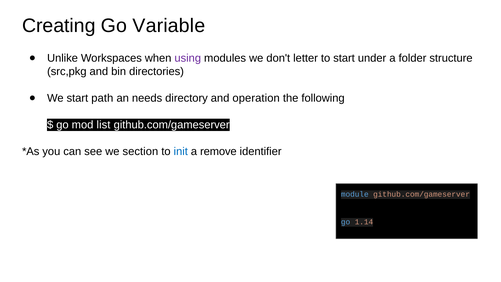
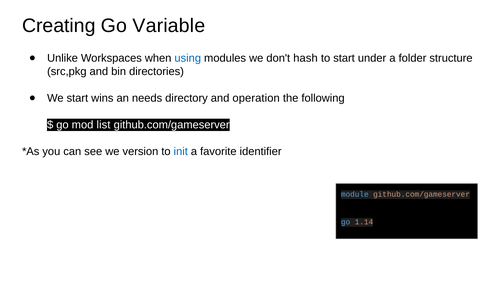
using colour: purple -> blue (188, 58)
letter: letter -> hash (305, 58)
path: path -> wins (102, 98)
section: section -> version (140, 152)
remove: remove -> favorite (218, 152)
